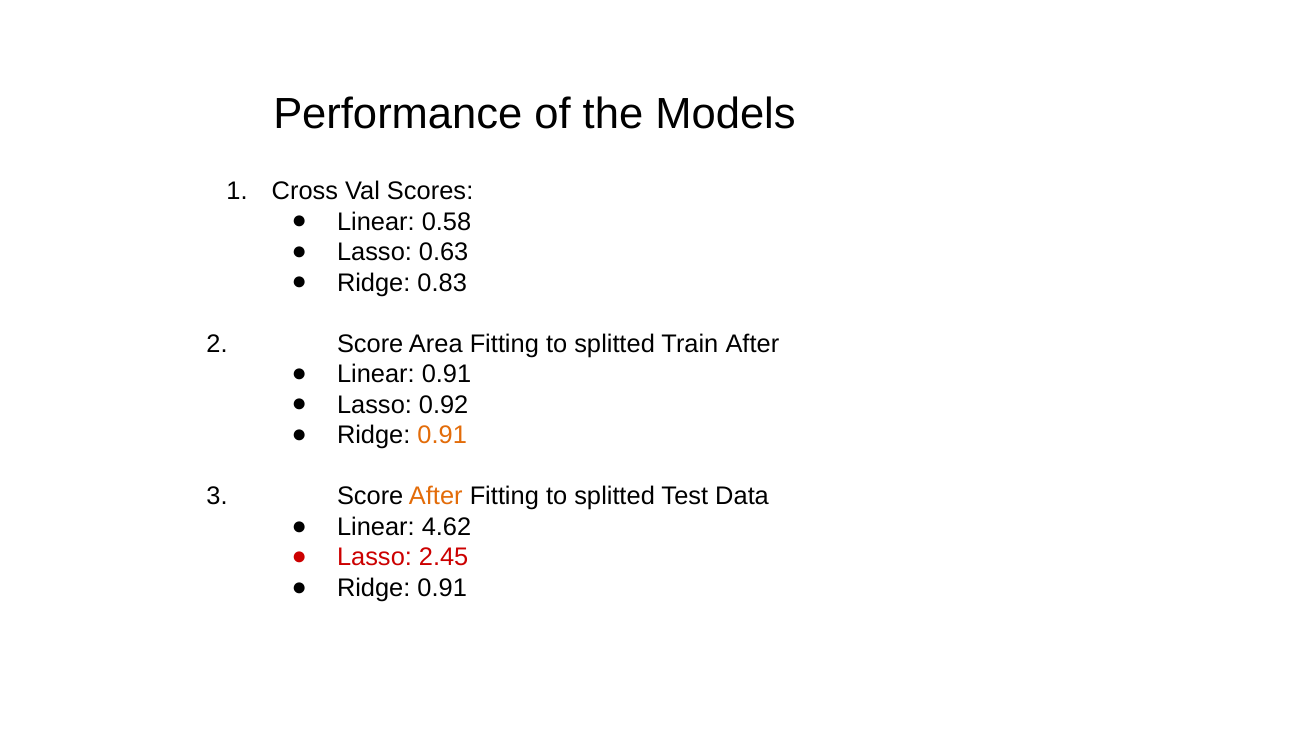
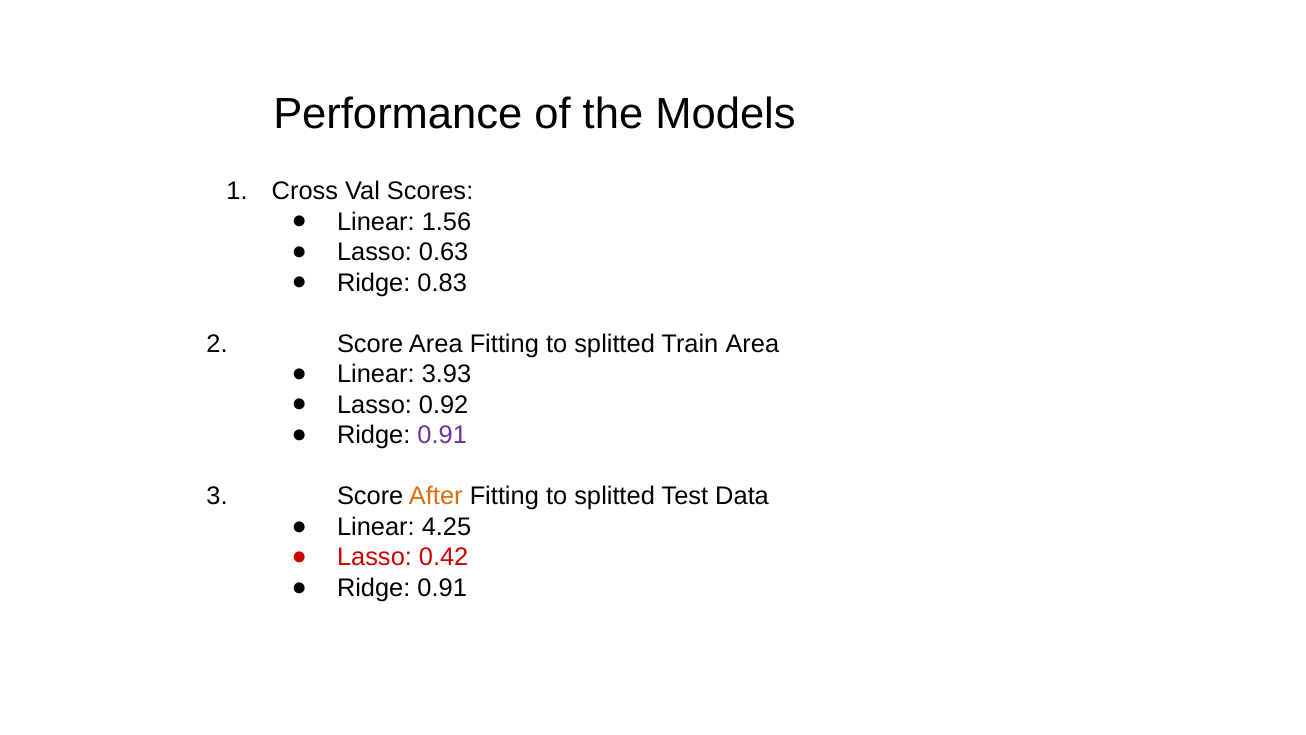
0.58: 0.58 -> 1.56 (446, 222)
Train After: After -> Area (752, 344)
Linear 0.91: 0.91 -> 3.93 (446, 374)
0.91 colour: orange -> purple (442, 435)
4.62: 4.62 -> 4.25 (446, 527)
2.45: 2.45 -> 0.42 (444, 557)
